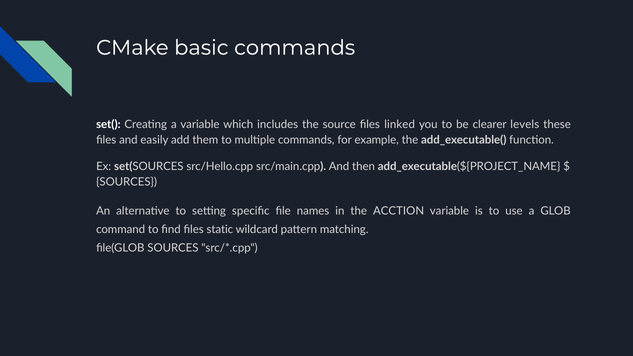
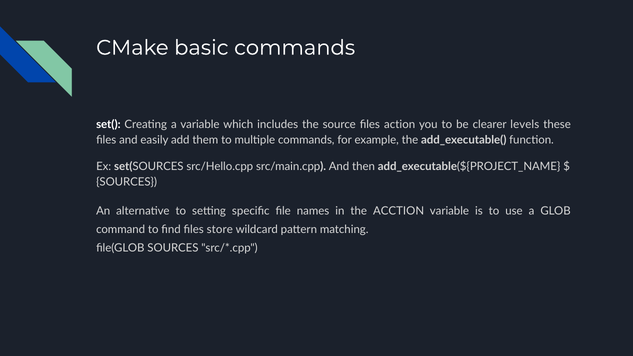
linked: linked -> action (400, 124)
static: static -> store (220, 230)
